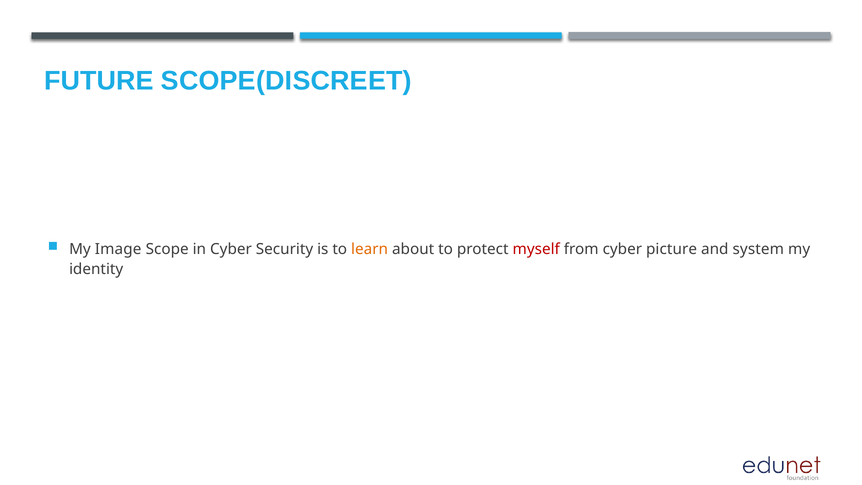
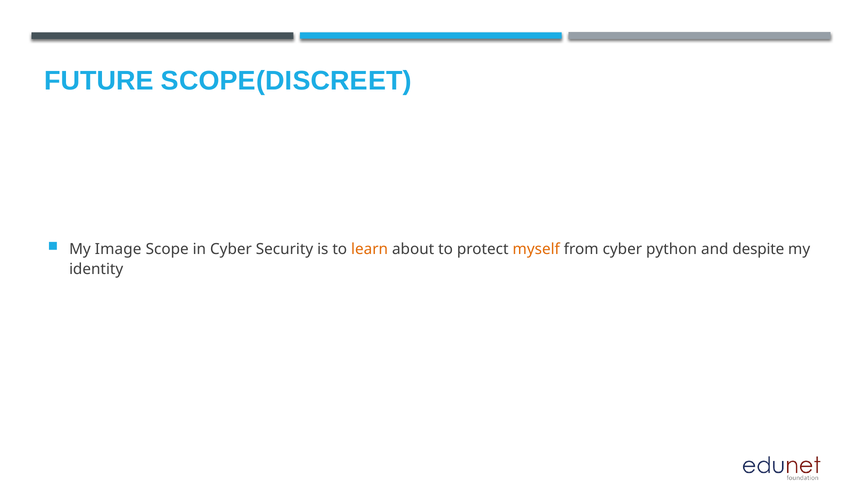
myself colour: red -> orange (536, 249)
picture: picture -> python (672, 249)
system: system -> despite (758, 249)
